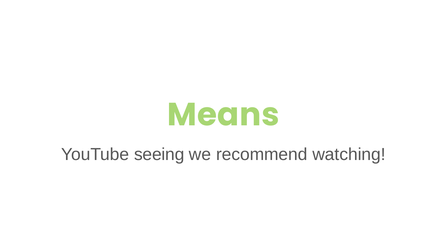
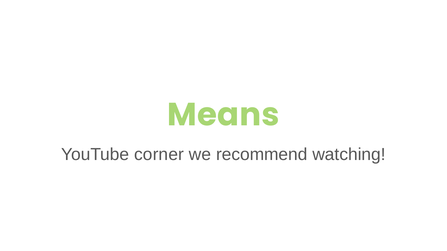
seeing: seeing -> corner (159, 155)
